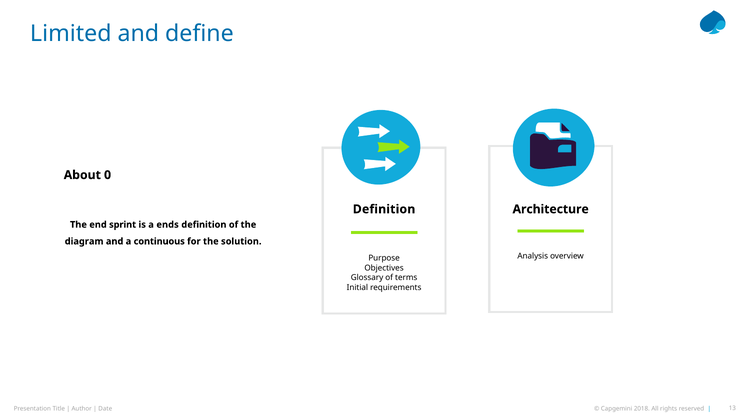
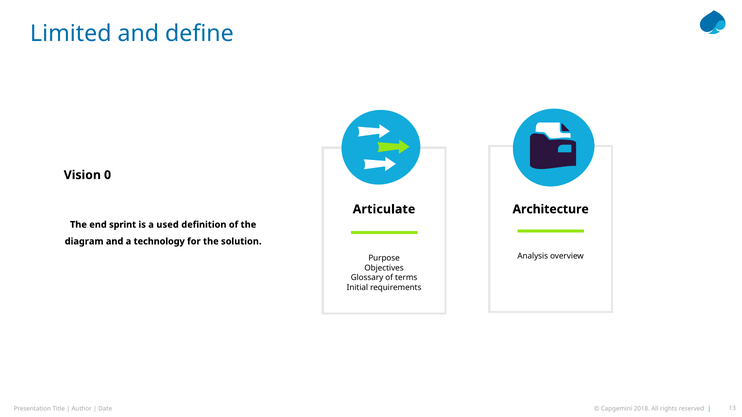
About: About -> Vision (82, 175)
Definition: Definition -> Articulate (384, 209)
ends: ends -> used (168, 225)
continuous: continuous -> technology (159, 242)
